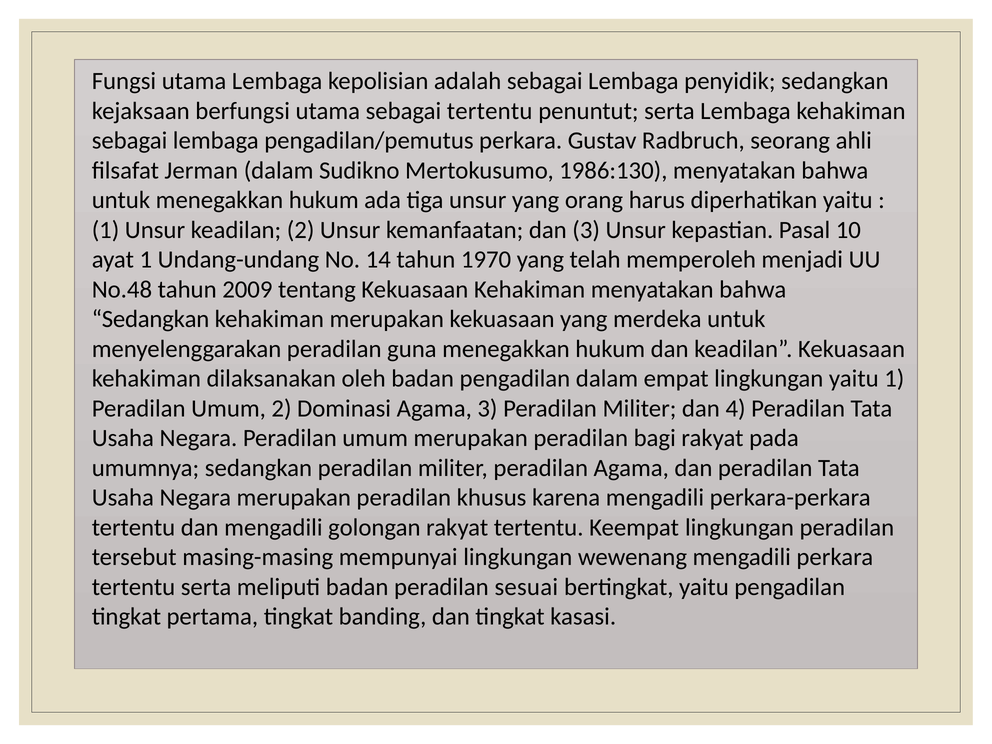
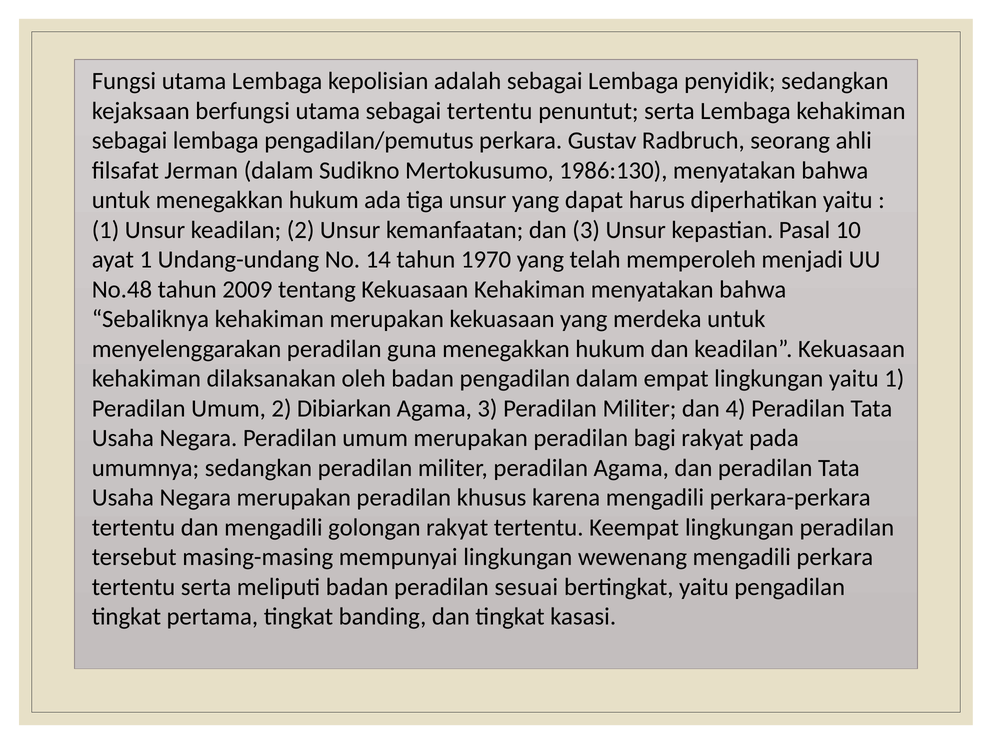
orang: orang -> dapat (594, 200)
Sedangkan: Sedangkan -> Sebaliknya (150, 319)
Dominasi: Dominasi -> Dibiarkan (344, 408)
